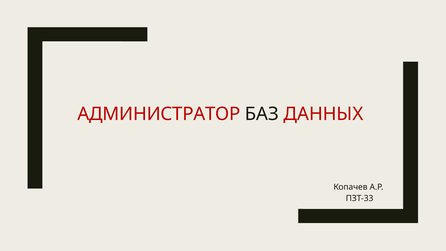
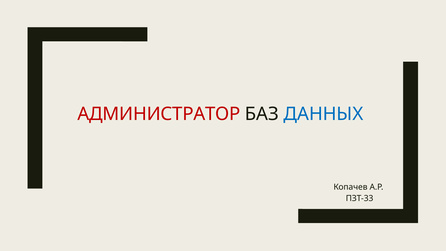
ДАННЫХ colour: red -> blue (323, 114)
